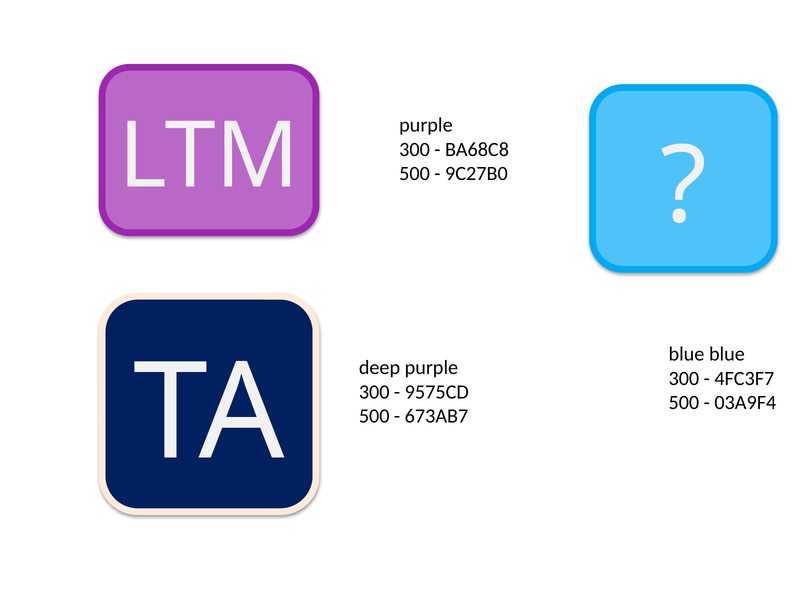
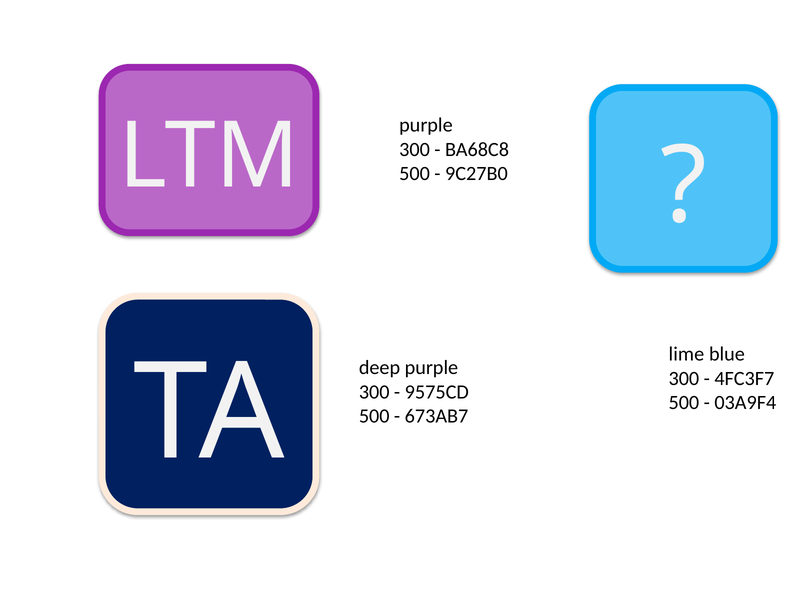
blue: blue -> lime (686, 354)
